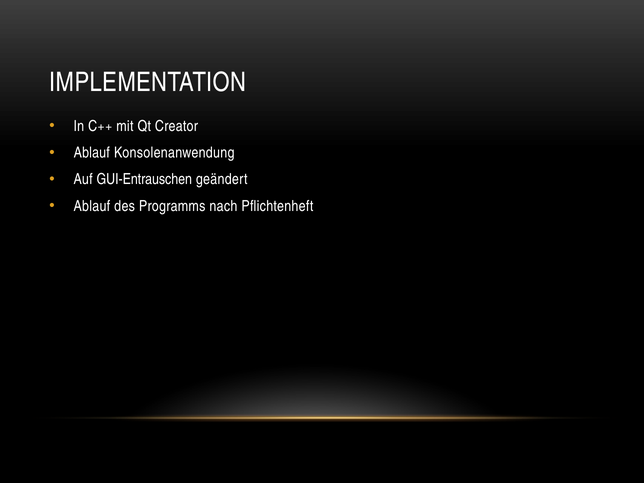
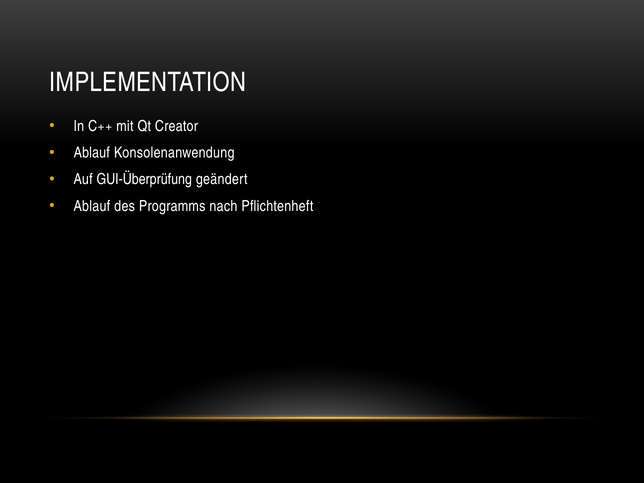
GUI-Entrauschen: GUI-Entrauschen -> GUI-Überprüfung (144, 179)
